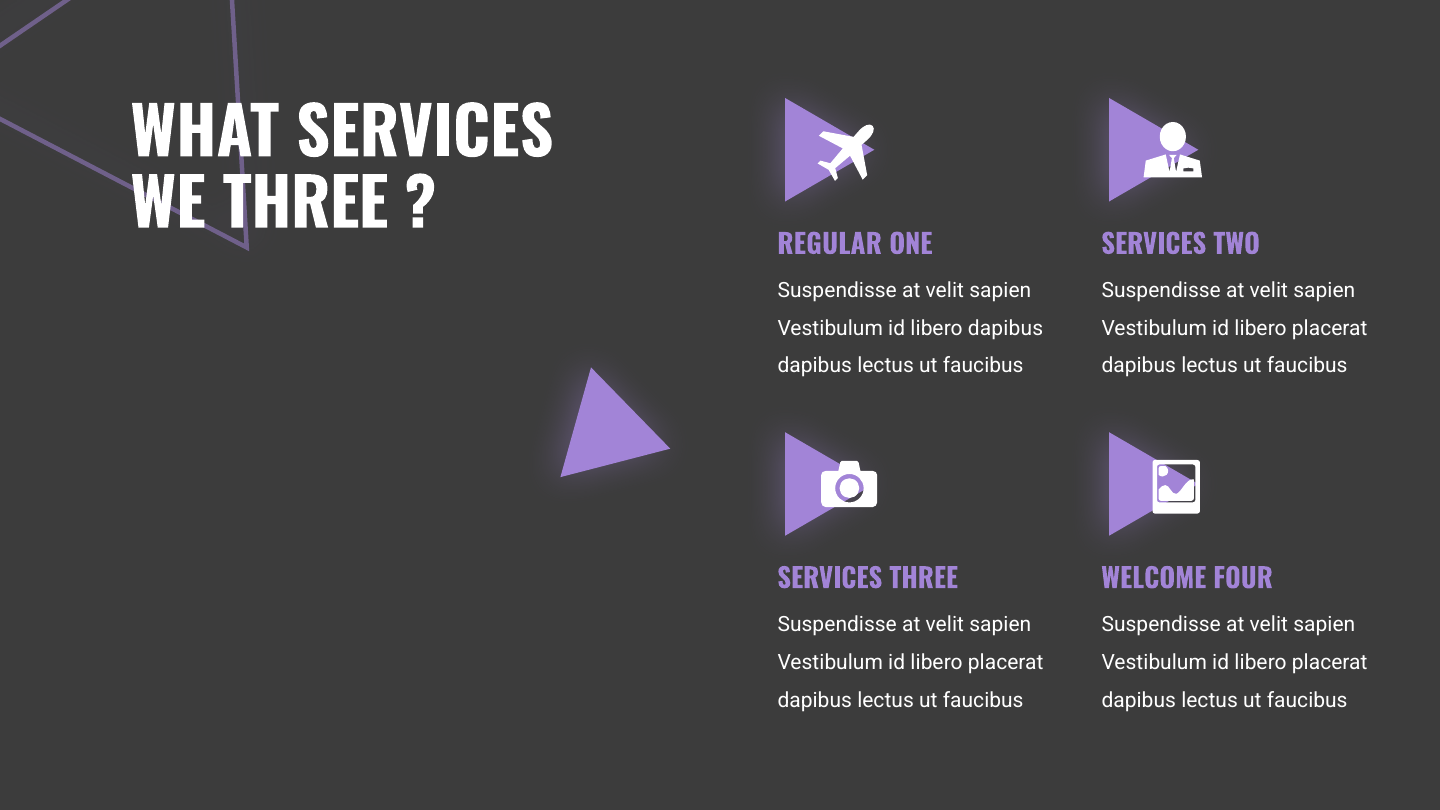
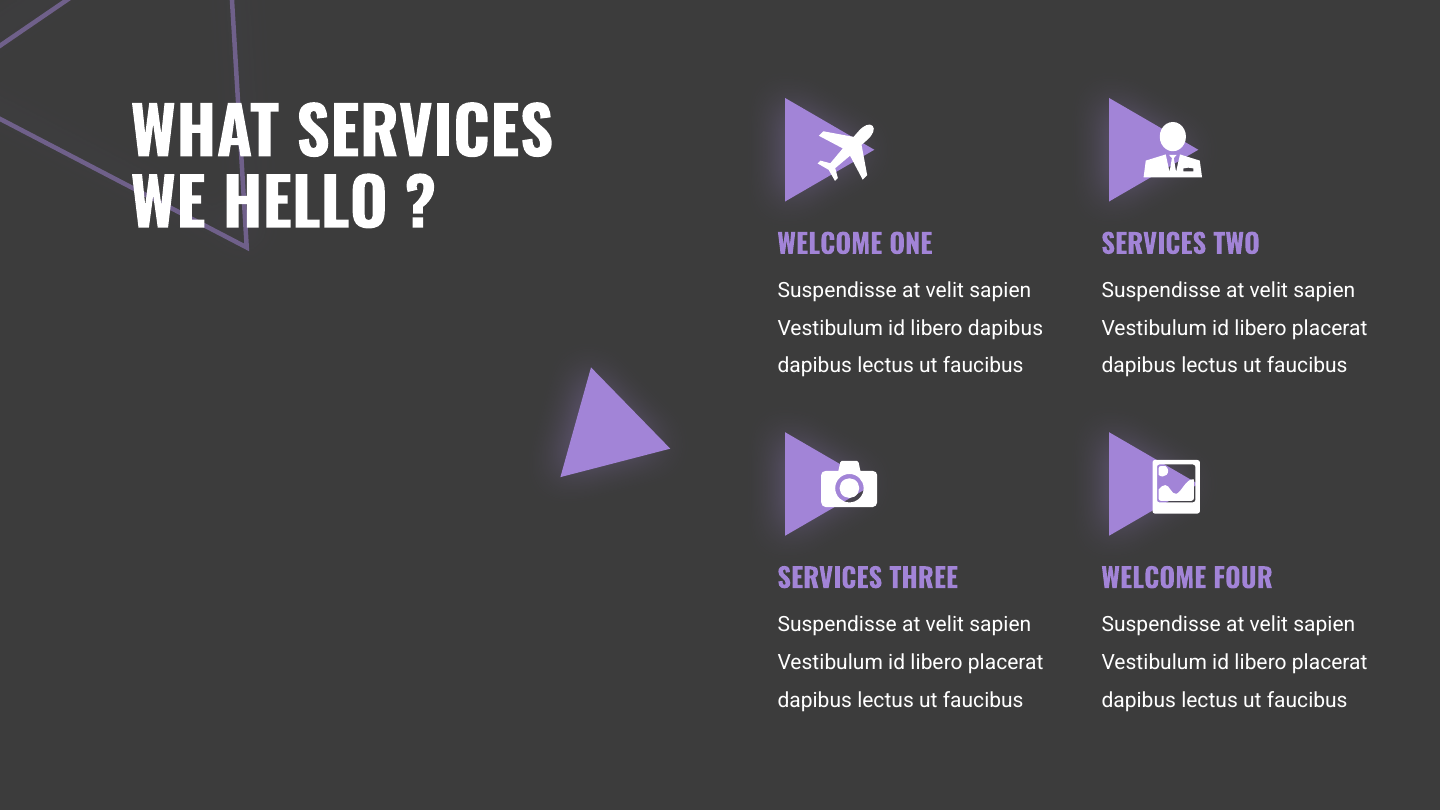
WE THREE: THREE -> HELLO (305, 206)
REGULAR: REGULAR -> WELCOME (830, 245)
